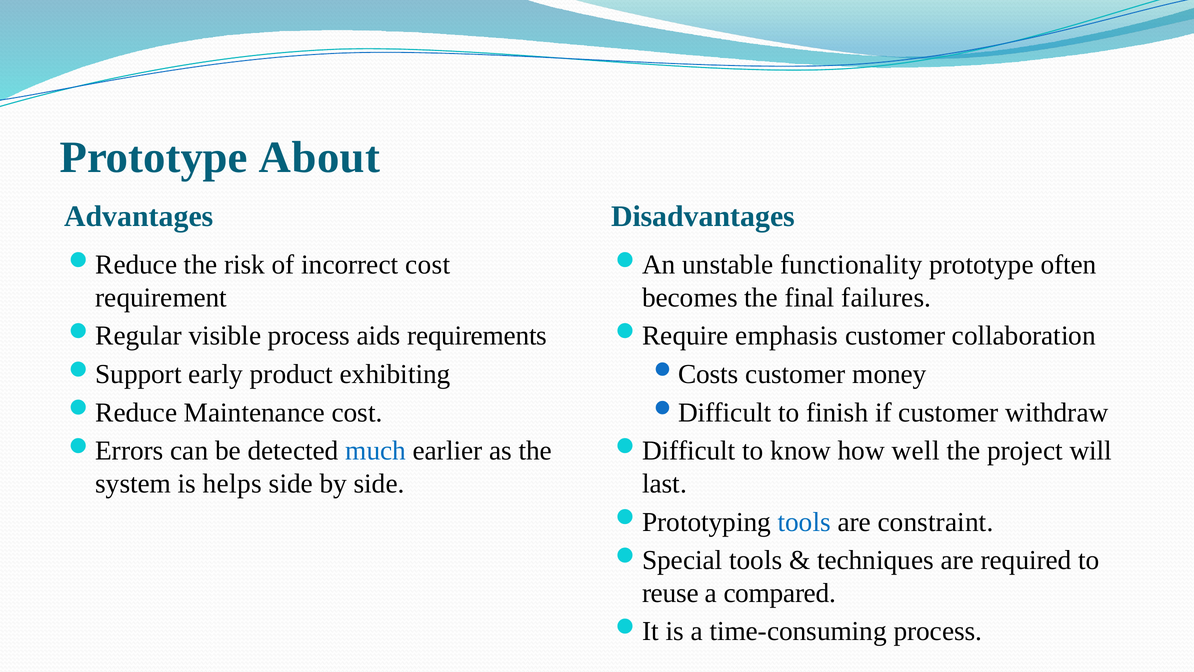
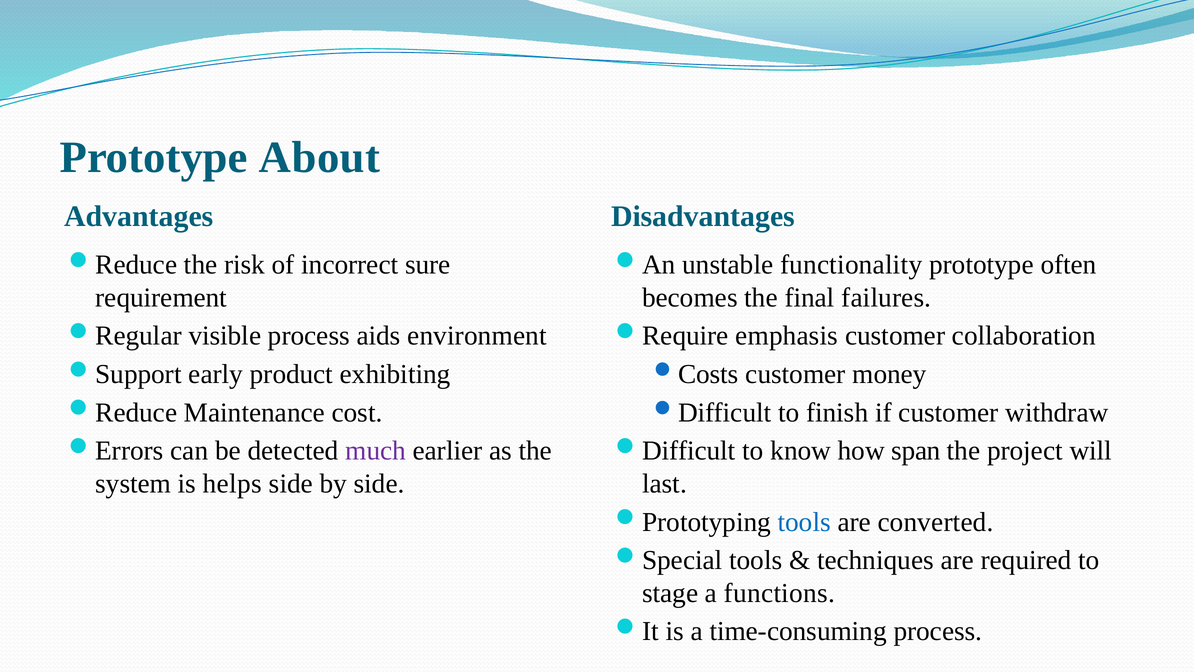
incorrect cost: cost -> sure (428, 265)
requirements: requirements -> environment (477, 336)
much colour: blue -> purple (376, 451)
well: well -> span (916, 451)
constraint: constraint -> converted (936, 522)
reuse: reuse -> stage (670, 593)
compared: compared -> functions (779, 593)
